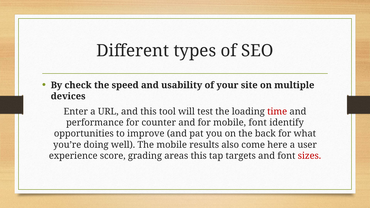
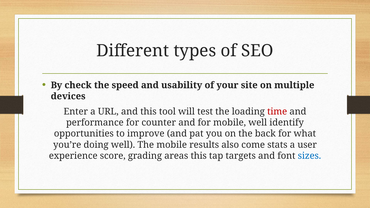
mobile font: font -> well (258, 123)
here: here -> stats (277, 145)
sizes colour: red -> blue (309, 156)
